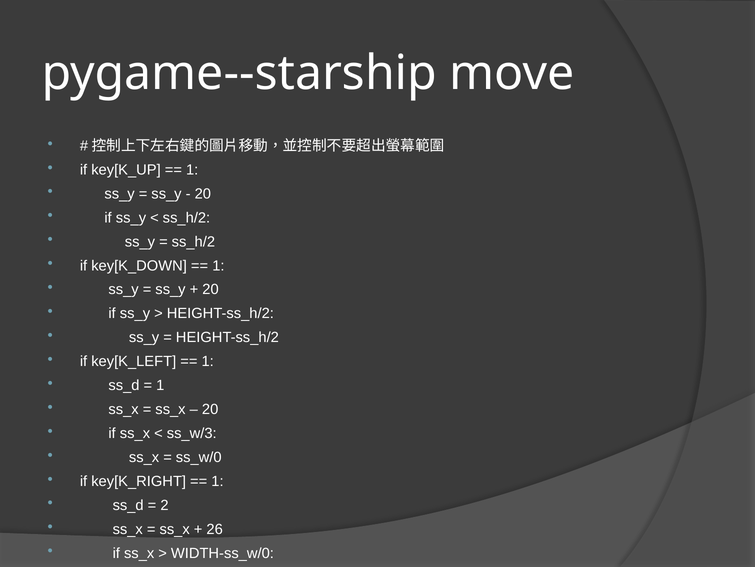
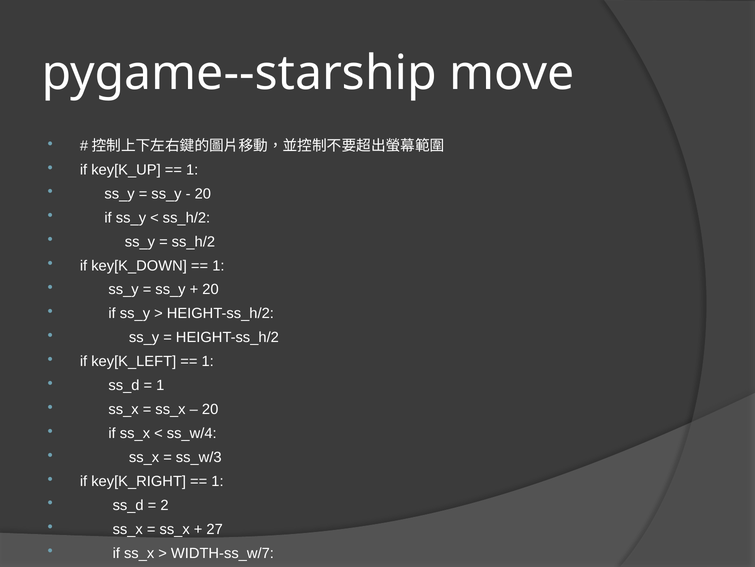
ss_w/3: ss_w/3 -> ss_w/4 (192, 433)
ss_w/0: ss_w/0 -> ss_w/3 (199, 457)
26: 26 -> 27 (215, 529)
WIDTH-ss_w/0: WIDTH-ss_w/0 -> WIDTH-ss_w/7 (222, 552)
